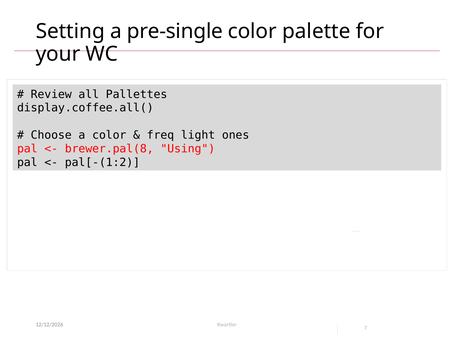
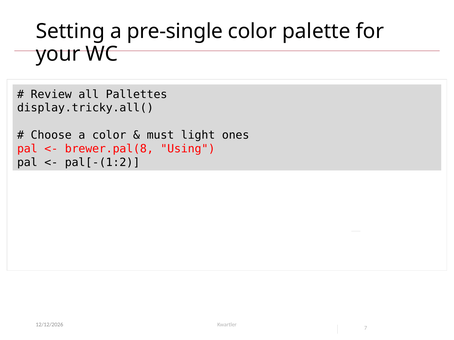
display.coffee.all(: display.coffee.all( -> display.tricky.all( (85, 108)
freq: freq -> must (160, 135)
